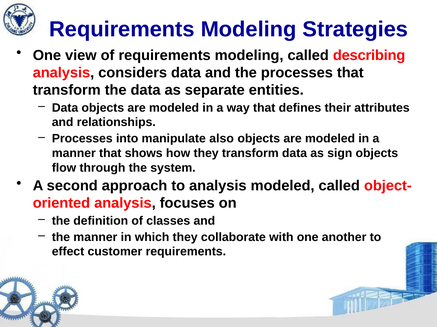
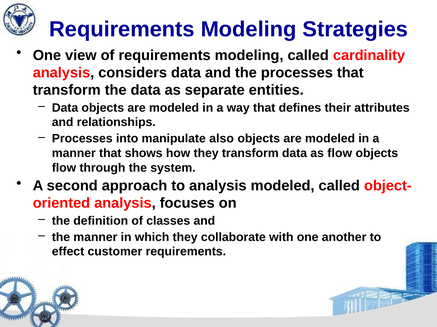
describing: describing -> cardinality (369, 55)
as sign: sign -> flow (340, 154)
